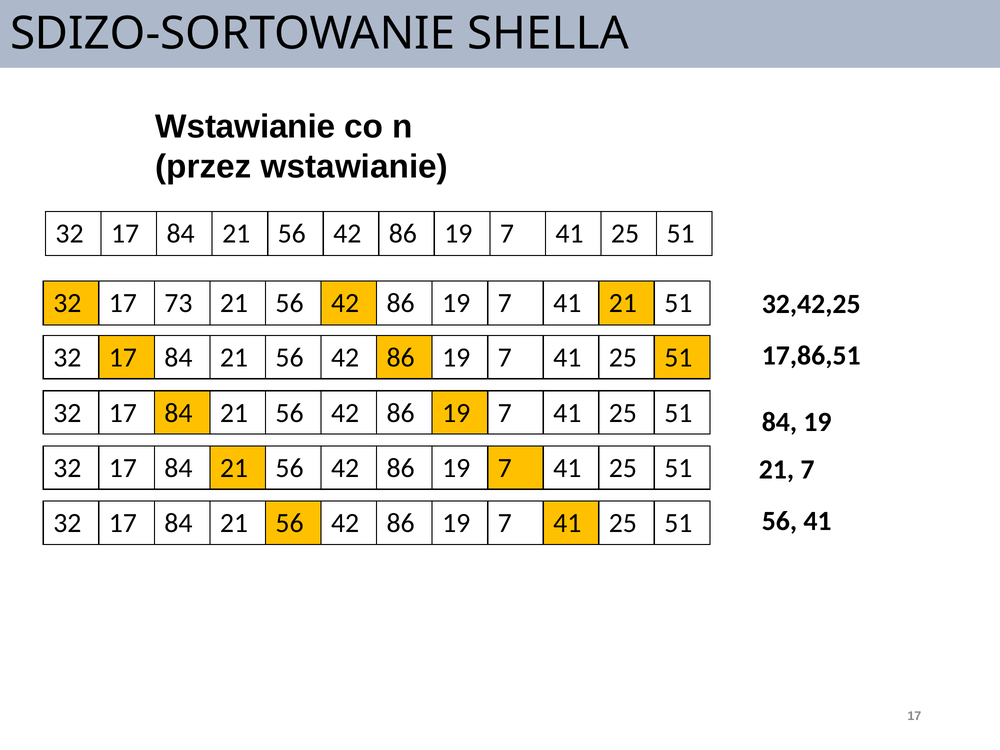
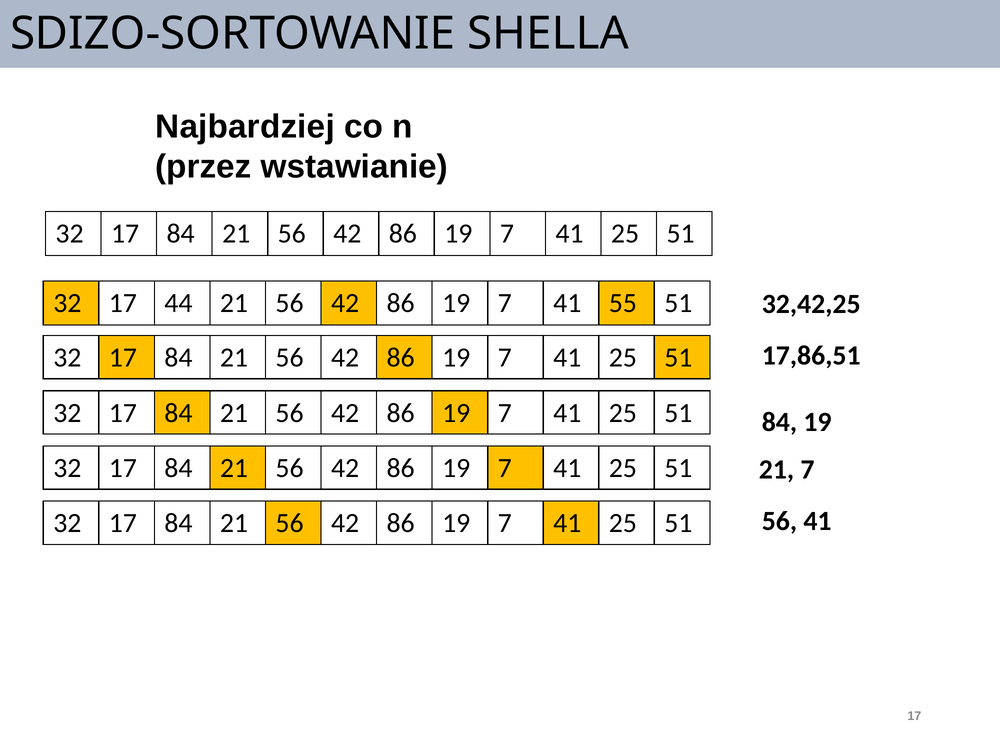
Wstawianie: Wstawianie -> Najbardziej (245, 127)
73: 73 -> 44 (178, 303)
41 21: 21 -> 55 (623, 303)
